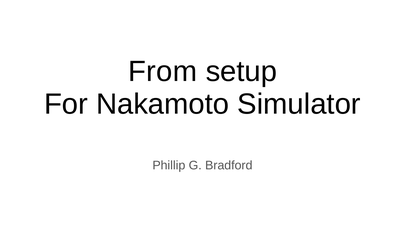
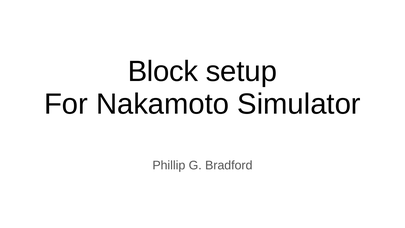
From: From -> Block (163, 71)
